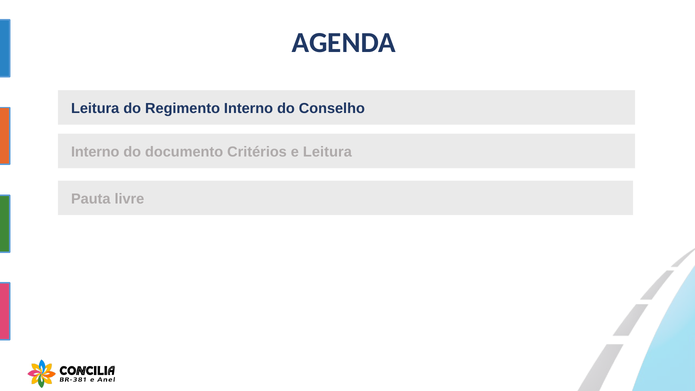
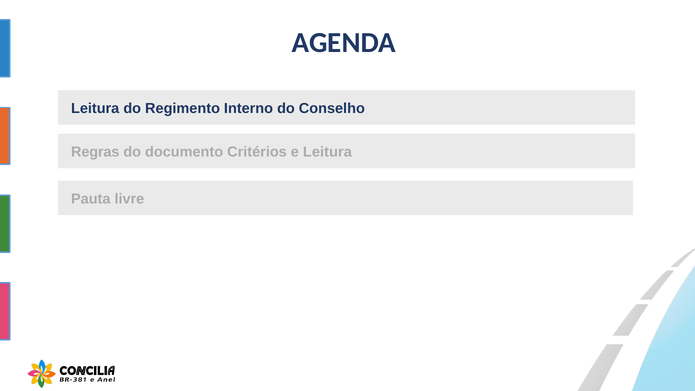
Interno: Interno -> Regras (95, 152)
